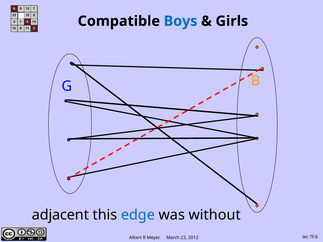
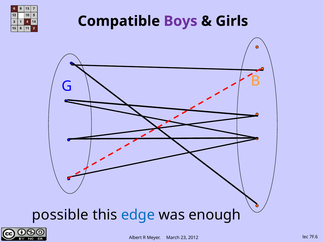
Boys colour: blue -> purple (181, 21)
adjacent: adjacent -> possible (60, 215)
without: without -> enough (215, 215)
